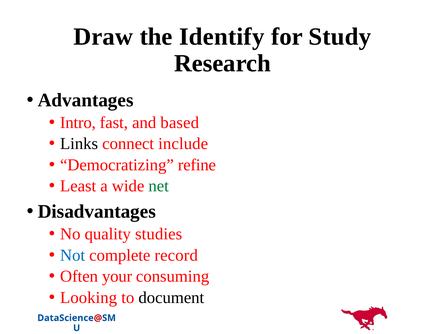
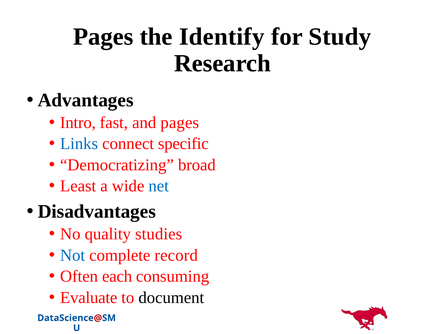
Draw: Draw -> Pages (103, 36)
and based: based -> pages (180, 122)
Links colour: black -> blue (79, 144)
include: include -> specific (183, 144)
refine: refine -> broad (197, 165)
net colour: green -> blue (159, 186)
your: your -> each (117, 276)
Looking: Looking -> Evaluate (89, 297)
